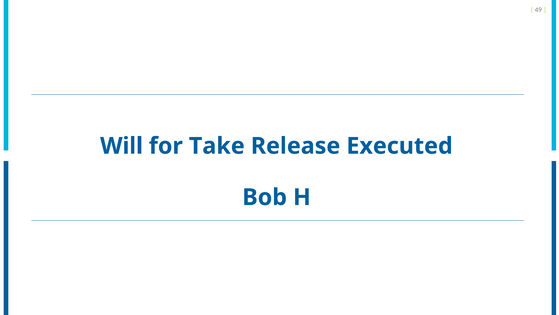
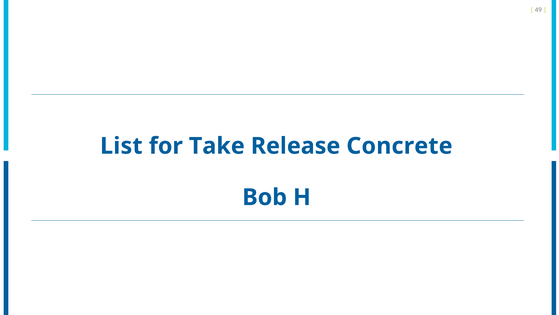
Will: Will -> List (121, 146)
Executed: Executed -> Concrete (399, 146)
